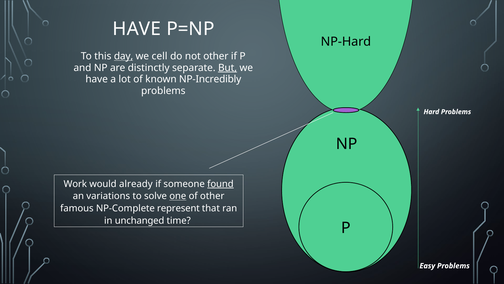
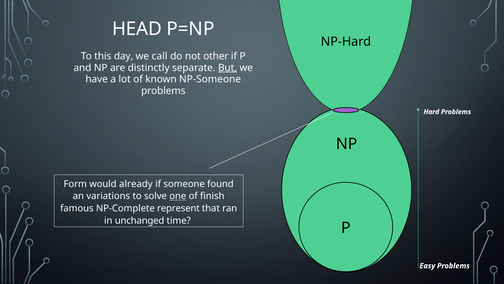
HAVE: HAVE -> HEAD (137, 29)
day underline: present -> none (124, 56)
cell: cell -> call (160, 56)
NP-Incredibly: NP-Incredibly -> NP-Someone (210, 79)
Work: Work -> Form (75, 184)
found underline: present -> none (220, 184)
of other: other -> finish (212, 196)
